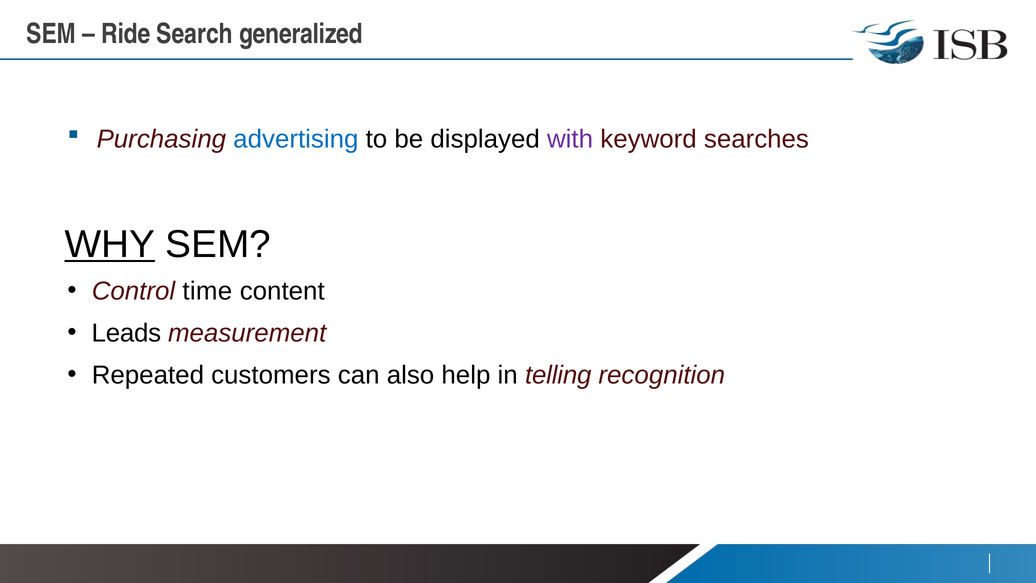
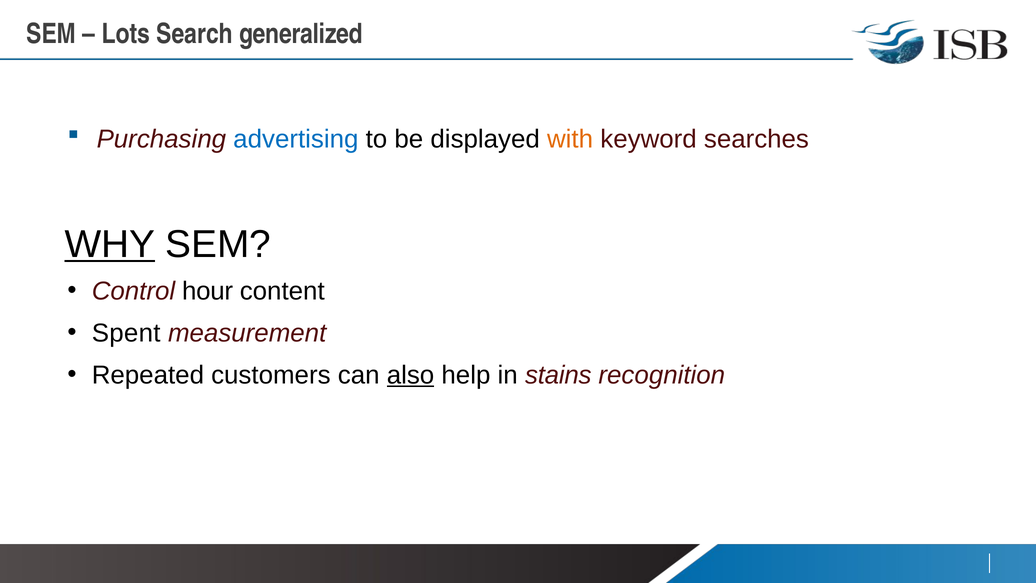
Ride: Ride -> Lots (126, 34)
with colour: purple -> orange (570, 139)
time: time -> hour (208, 291)
Leads: Leads -> Spent (126, 333)
also underline: none -> present (411, 375)
telling: telling -> stains (558, 375)
